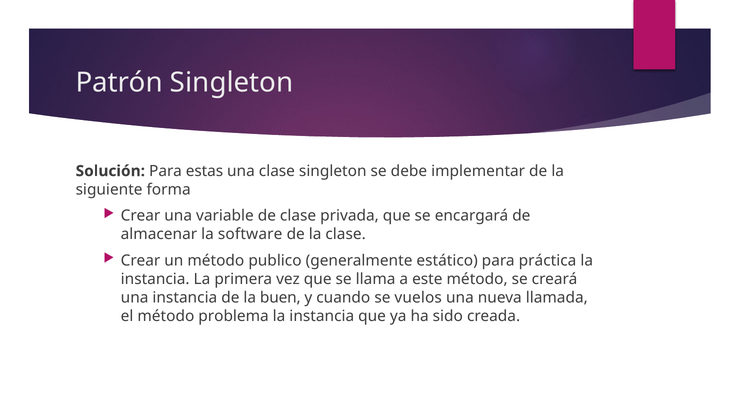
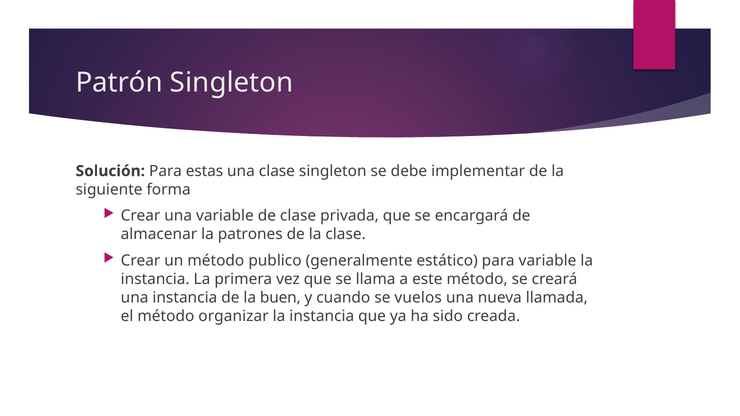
software: software -> patrones (250, 234)
para práctica: práctica -> variable (548, 261)
problema: problema -> organizar (233, 316)
